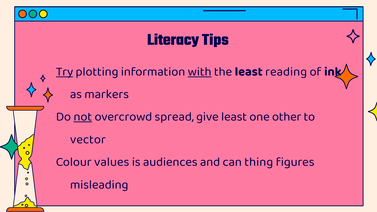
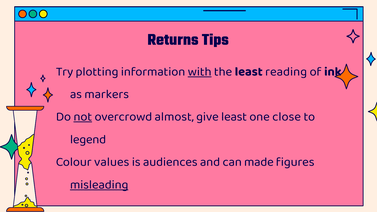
Literacy: Literacy -> Returns (173, 39)
Try underline: present -> none (65, 71)
spread: spread -> almost (174, 117)
other: other -> close (287, 117)
vector: vector -> legend (88, 139)
thing: thing -> made (259, 162)
misleading underline: none -> present (99, 184)
